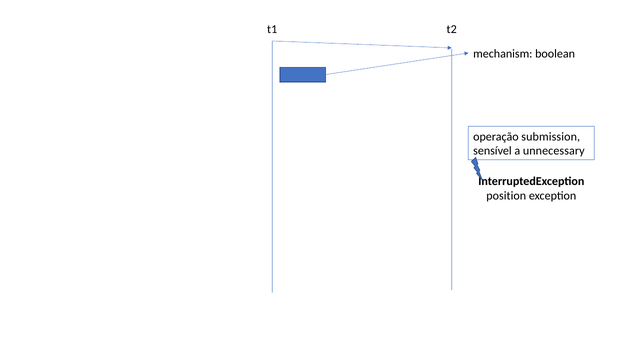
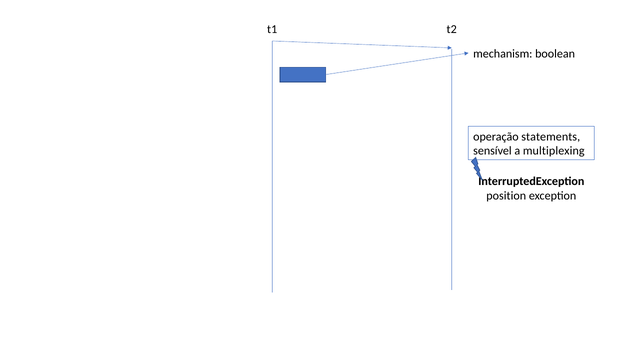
submission: submission -> statements (551, 137)
unnecessary: unnecessary -> multiplexing (554, 151)
